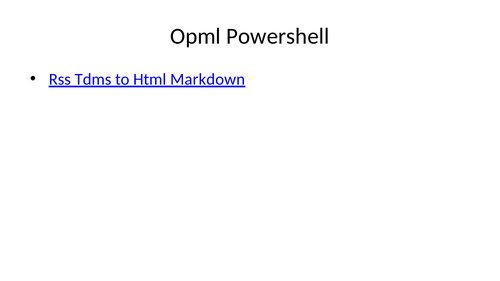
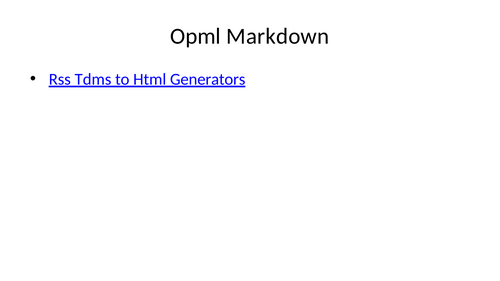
Powershell: Powershell -> Markdown (278, 36)
Markdown: Markdown -> Generators (208, 79)
